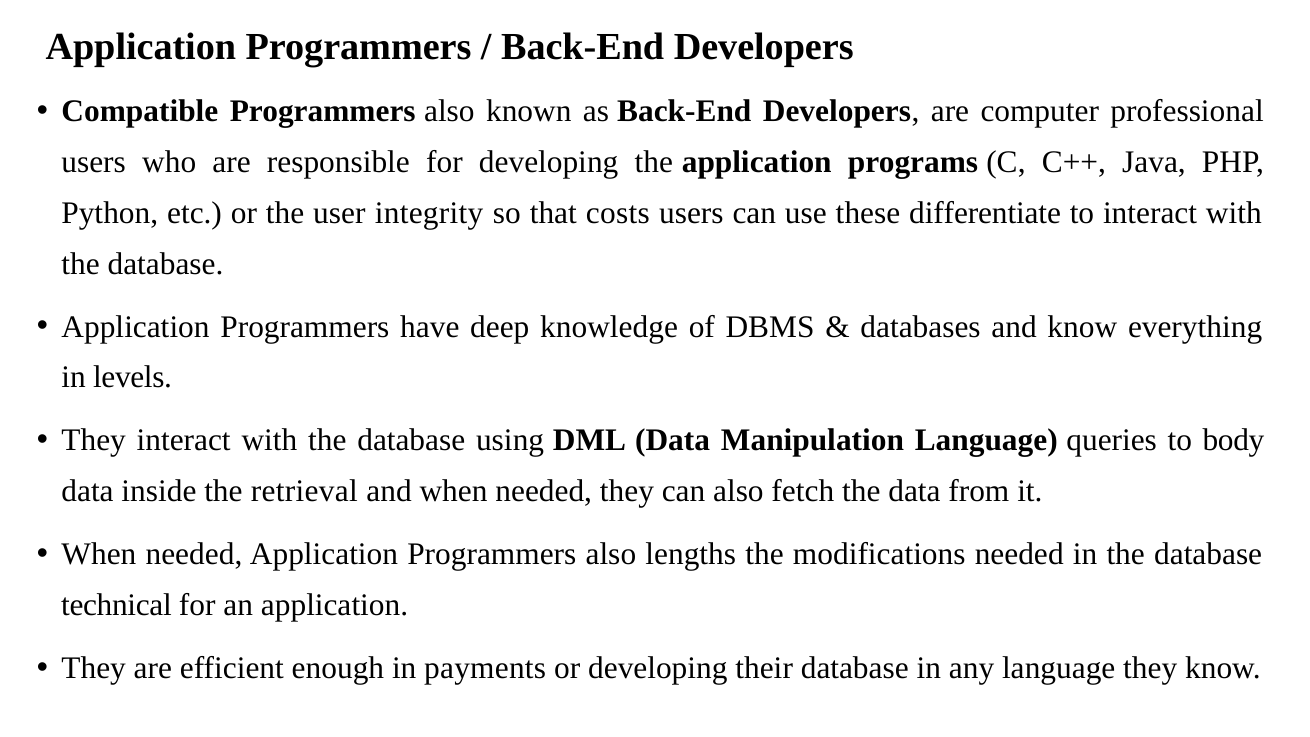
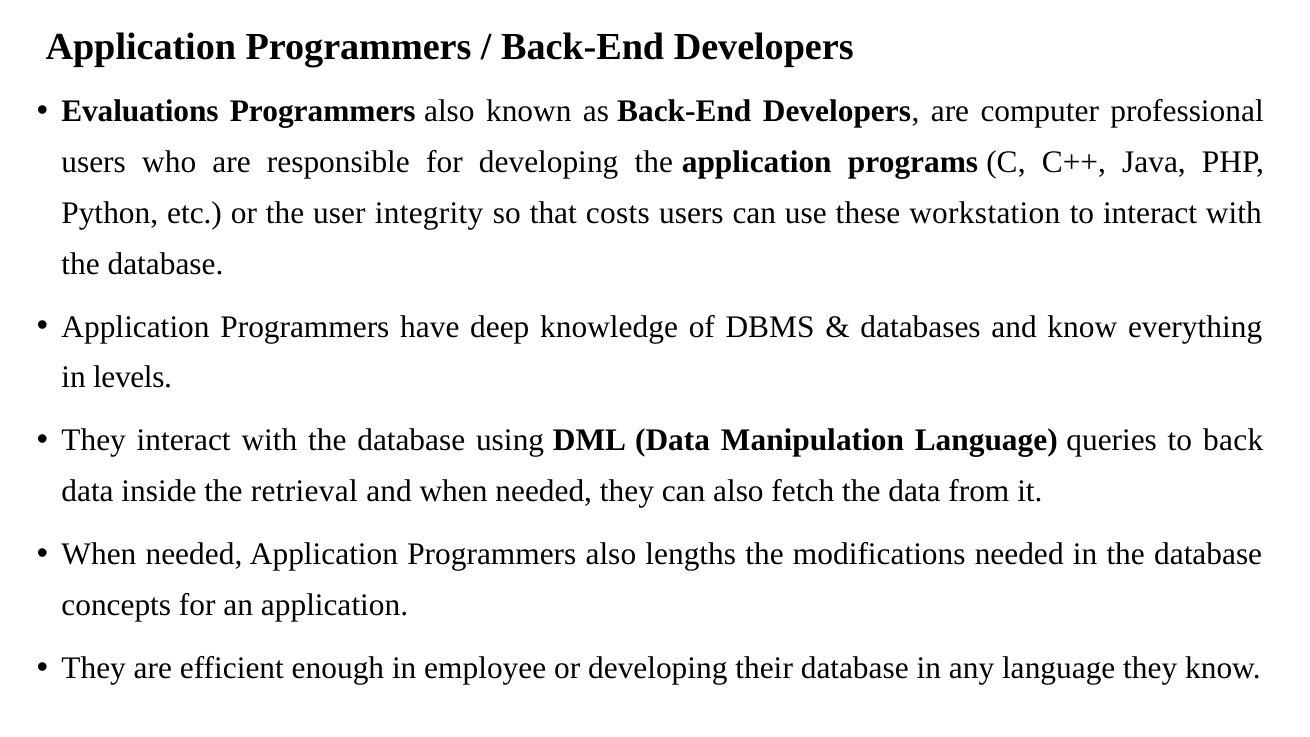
Compatible: Compatible -> Evaluations (140, 111)
differentiate: differentiate -> workstation (985, 213)
body: body -> back (1233, 441)
technical: technical -> concepts (116, 605)
payments: payments -> employee (485, 668)
